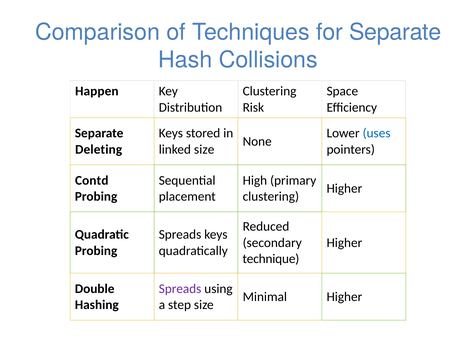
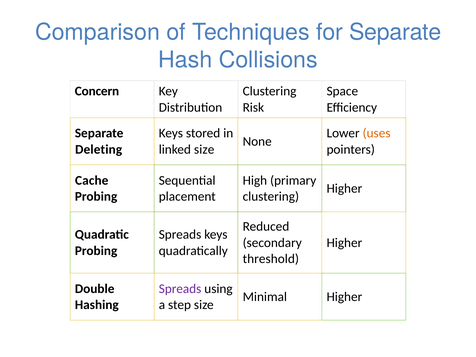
Happen: Happen -> Concern (97, 91)
uses colour: blue -> orange (377, 133)
Contd: Contd -> Cache (92, 180)
technique: technique -> threshold (271, 259)
